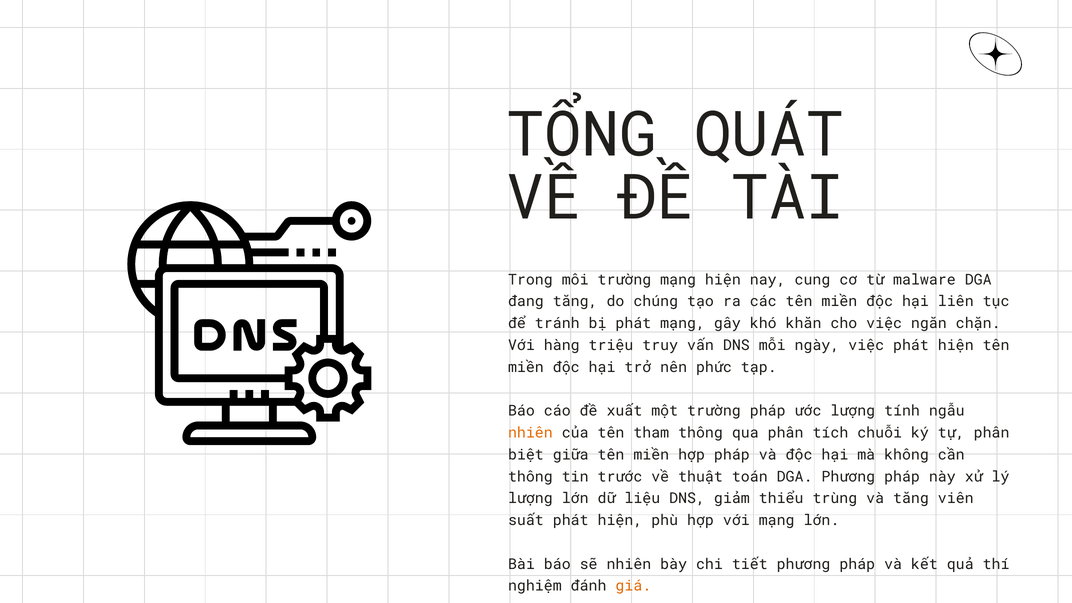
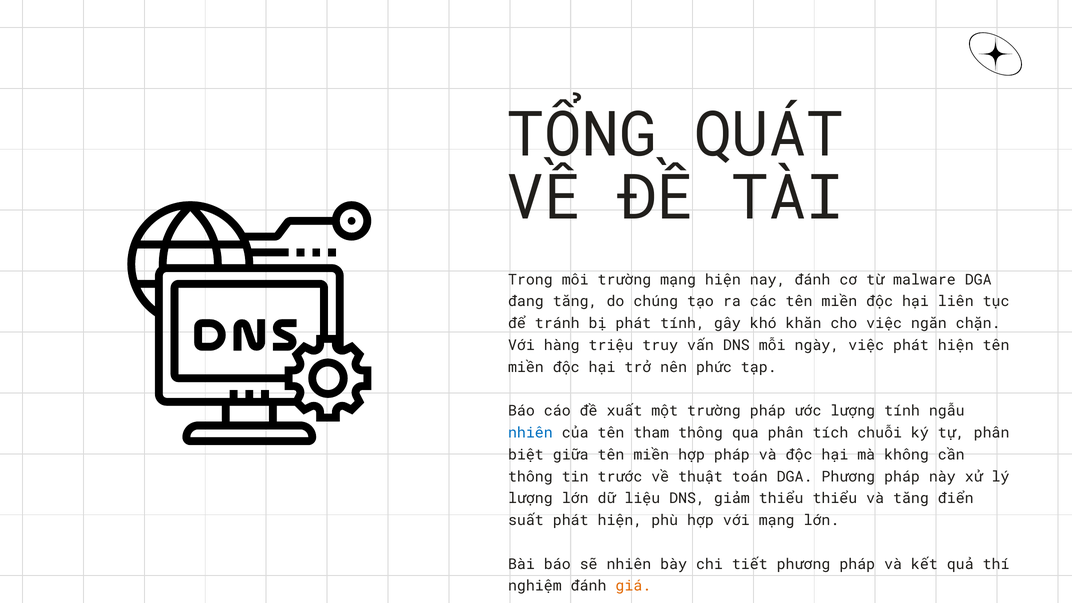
nay cung: cung -> đánh (812, 280)
phát mạng: mạng -> tính (683, 323)
nhiên colour: orange -> blue (530, 433)
thiểu trùng: trùng -> thiểu (835, 499)
viên: viên -> điển (956, 499)
